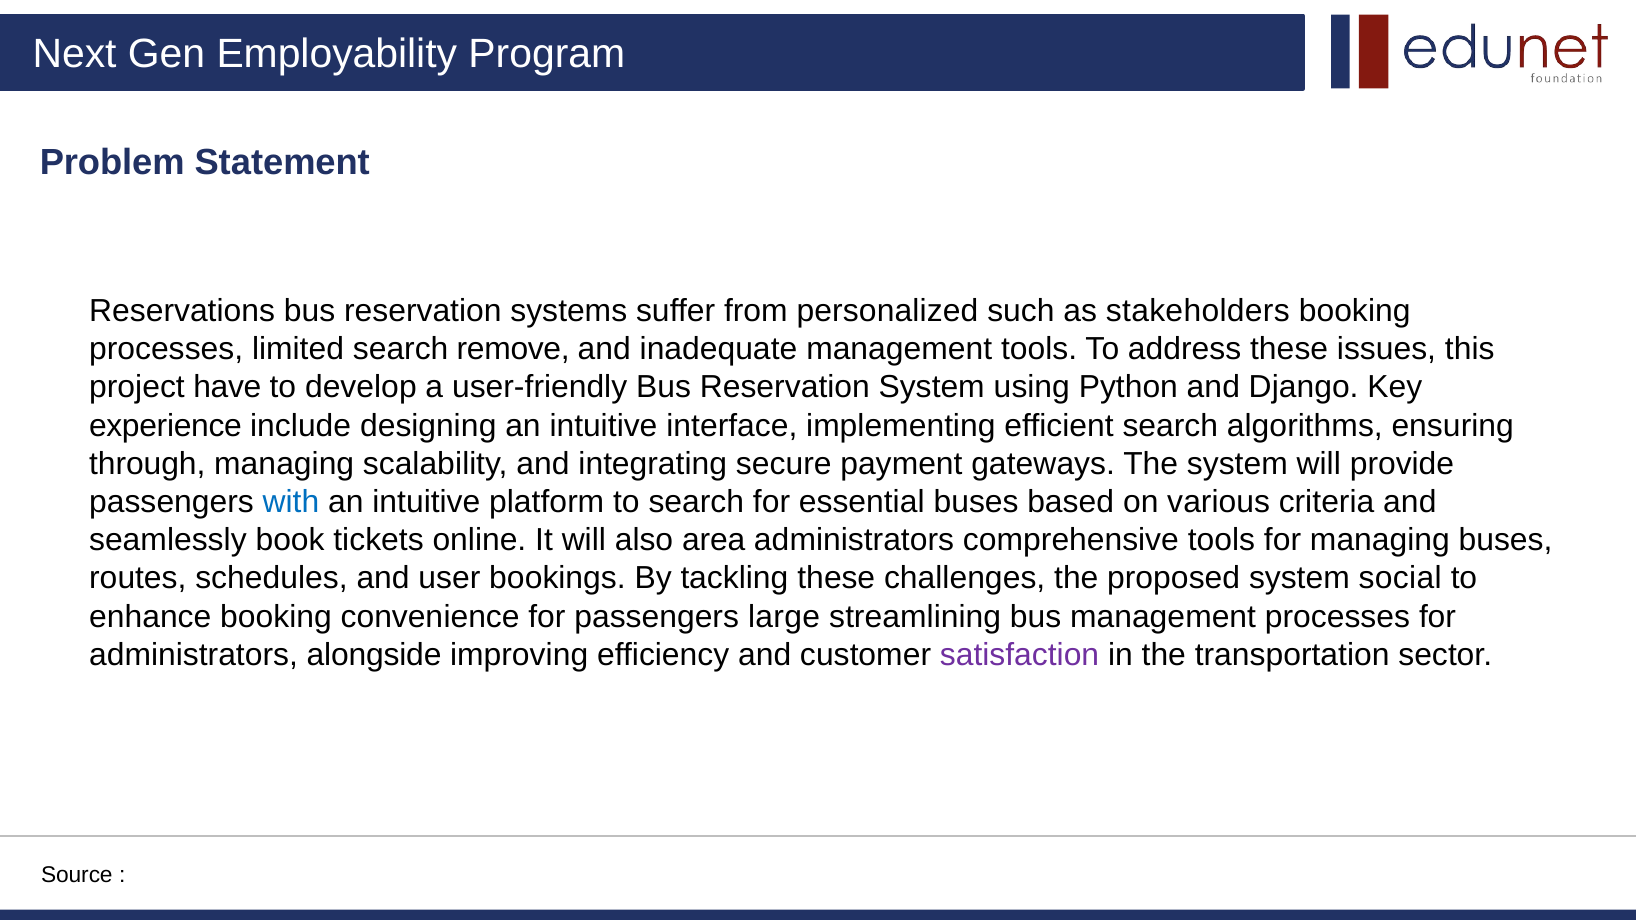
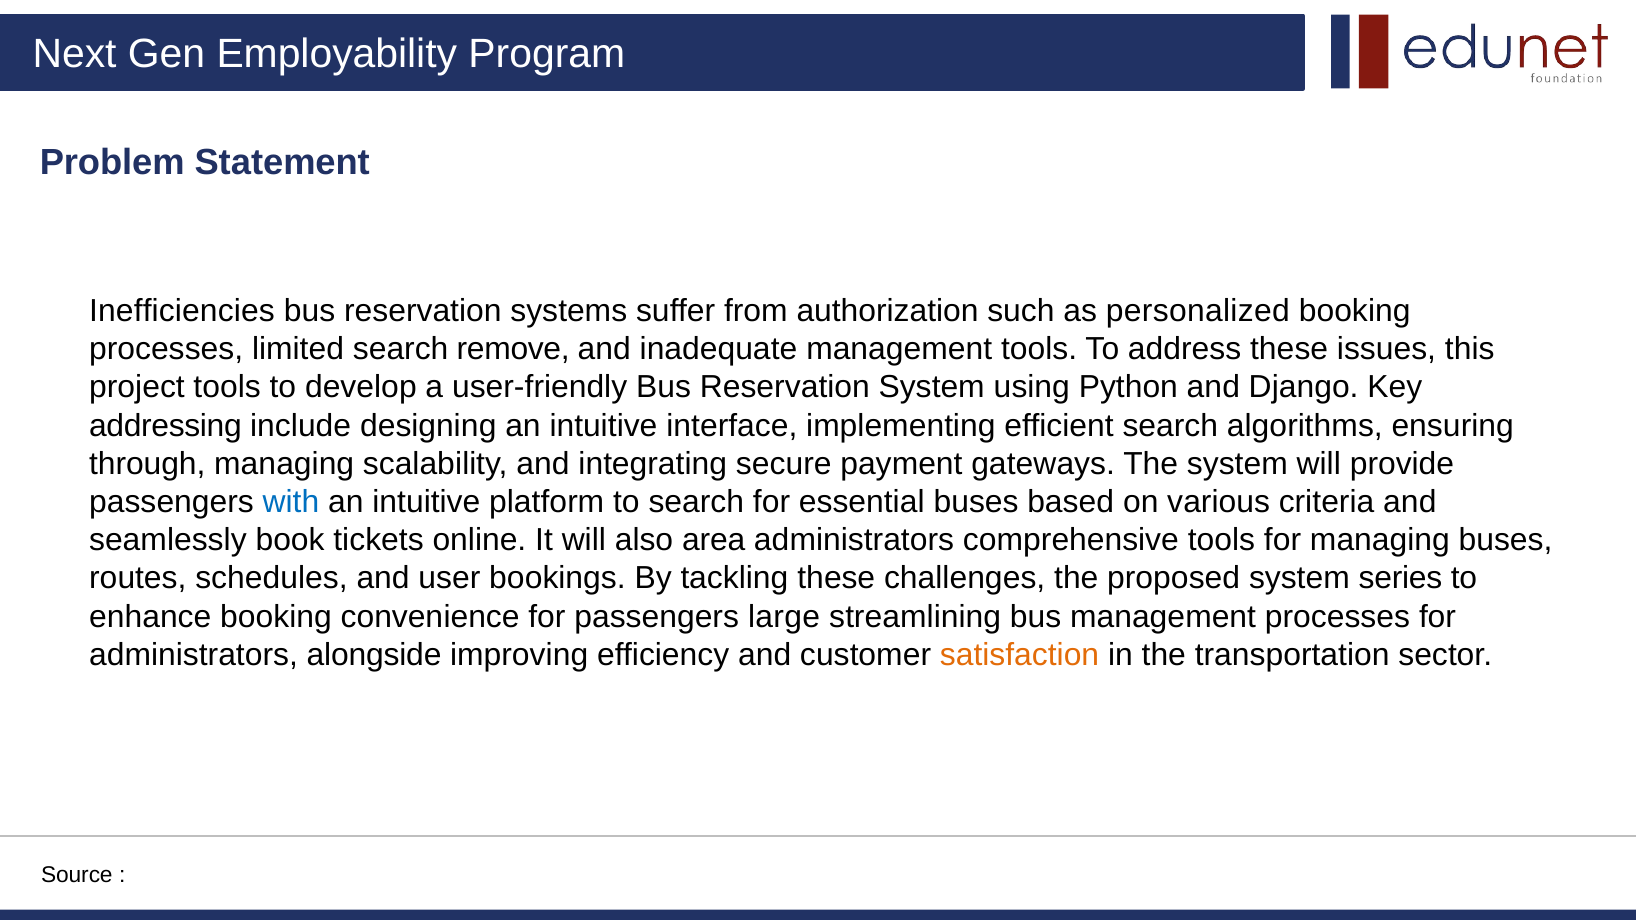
Reservations: Reservations -> Inefficiencies (182, 311)
personalized: personalized -> authorization (888, 311)
stakeholders: stakeholders -> personalized (1198, 311)
project have: have -> tools (227, 388)
experience: experience -> addressing (165, 426)
social: social -> series (1400, 579)
satisfaction colour: purple -> orange (1020, 655)
